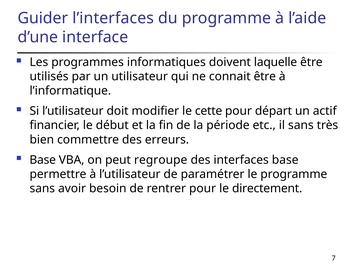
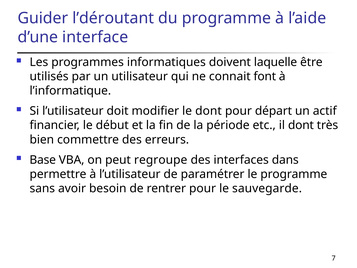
l’interfaces: l’interfaces -> l’déroutant (113, 18)
connait être: être -> font (265, 76)
le cette: cette -> dont (208, 111)
il sans: sans -> dont (301, 125)
interfaces base: base -> dans (285, 160)
directement: directement -> sauvegarde (267, 188)
